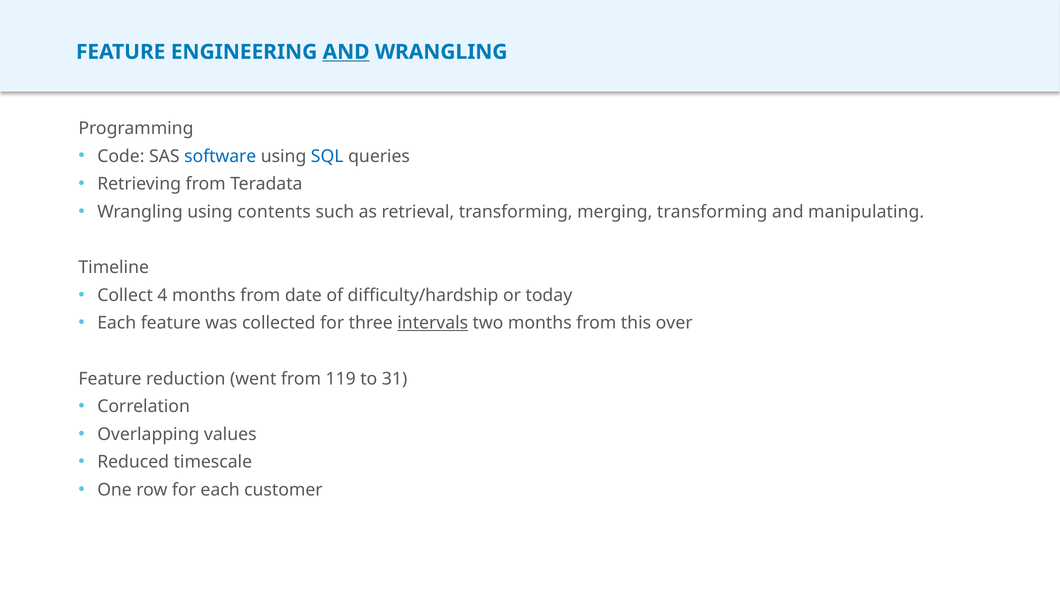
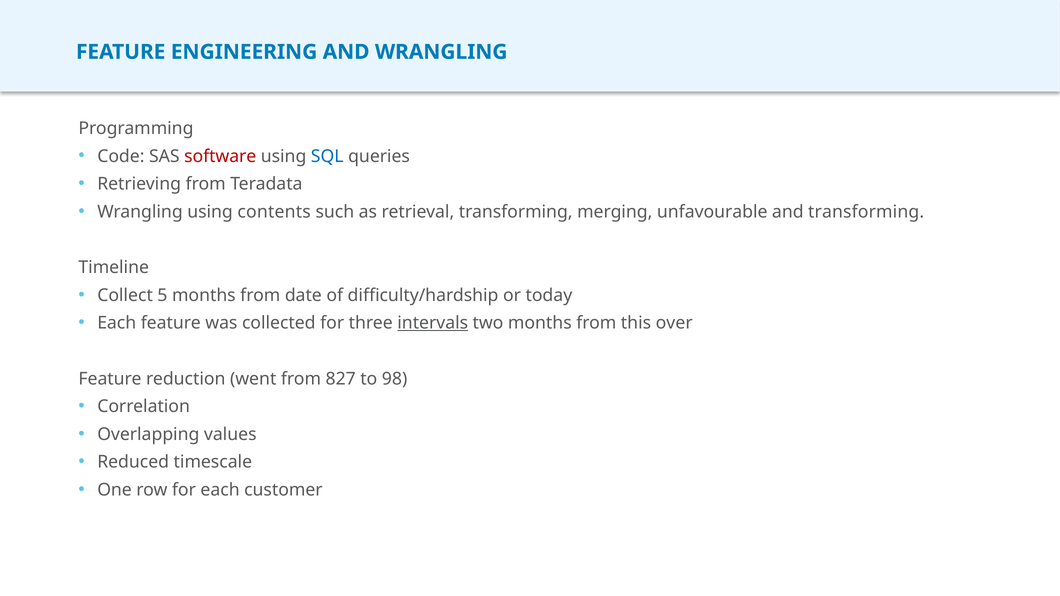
AND underline: present -> none (346, 52)
software colour: blue -> red (220, 156)
merging transforming: transforming -> unfavourable (712, 212)
and manipulating: manipulating -> transforming (866, 212)
4: 4 -> 5 (162, 295)
119: 119 -> 827 (341, 379)
31: 31 -> 98 (395, 379)
